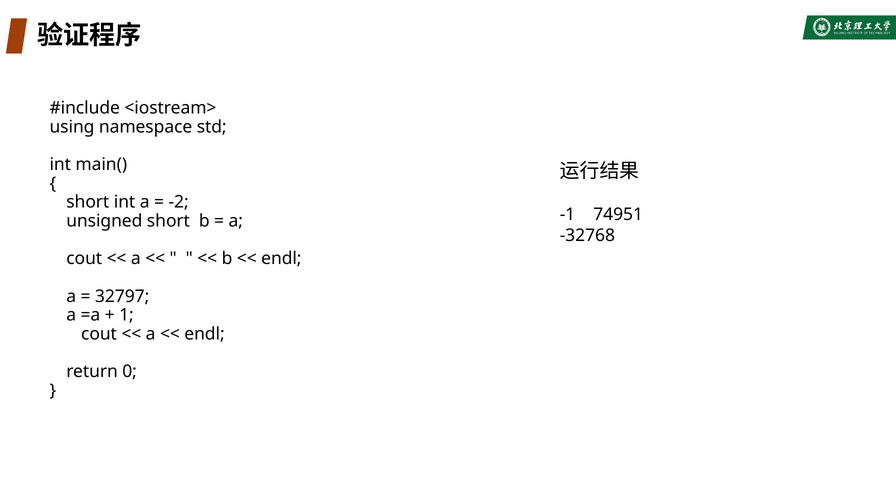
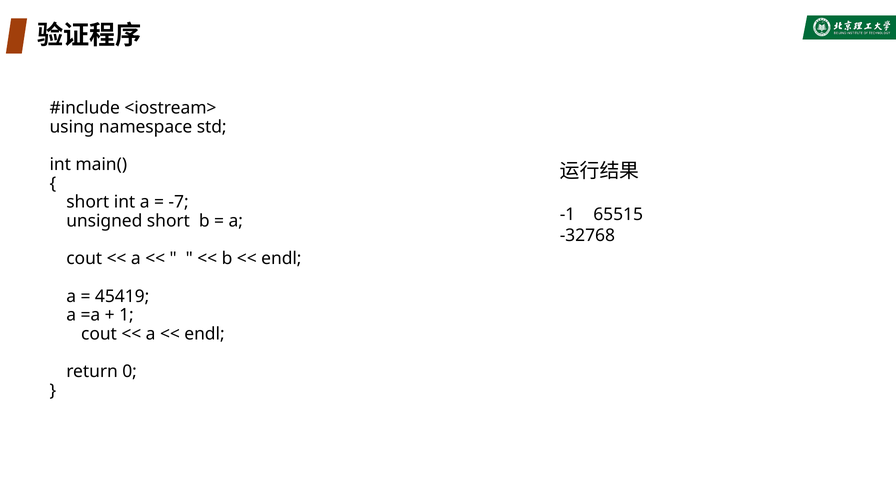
-2: -2 -> -7 (179, 202)
74951: 74951 -> 65515 (618, 215)
32797: 32797 -> 45419 (122, 296)
